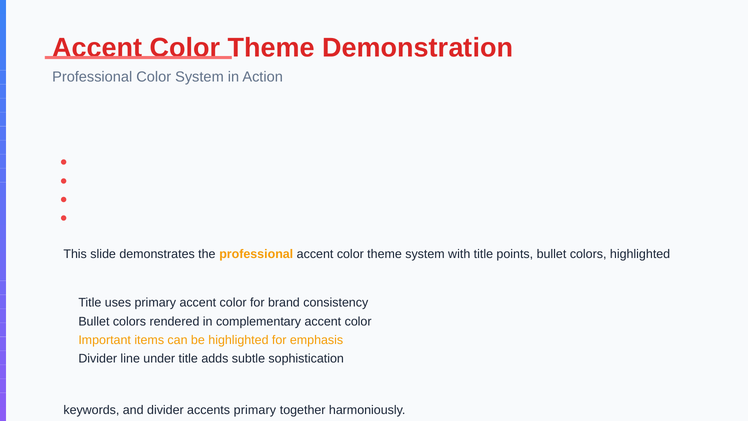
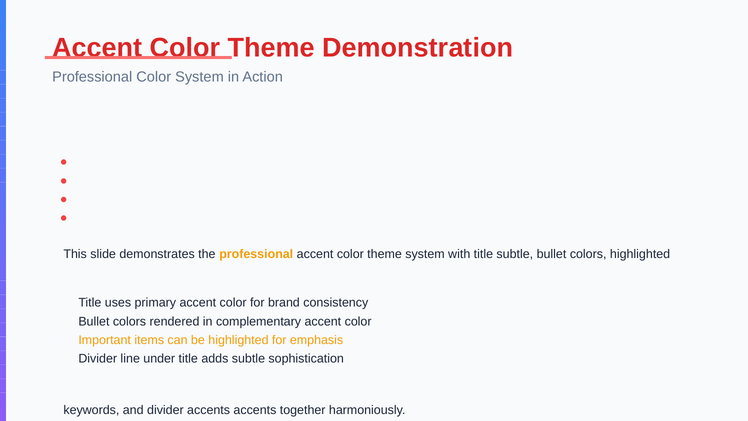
title points: points -> subtle (515, 254)
accents primary: primary -> accents (255, 410)
